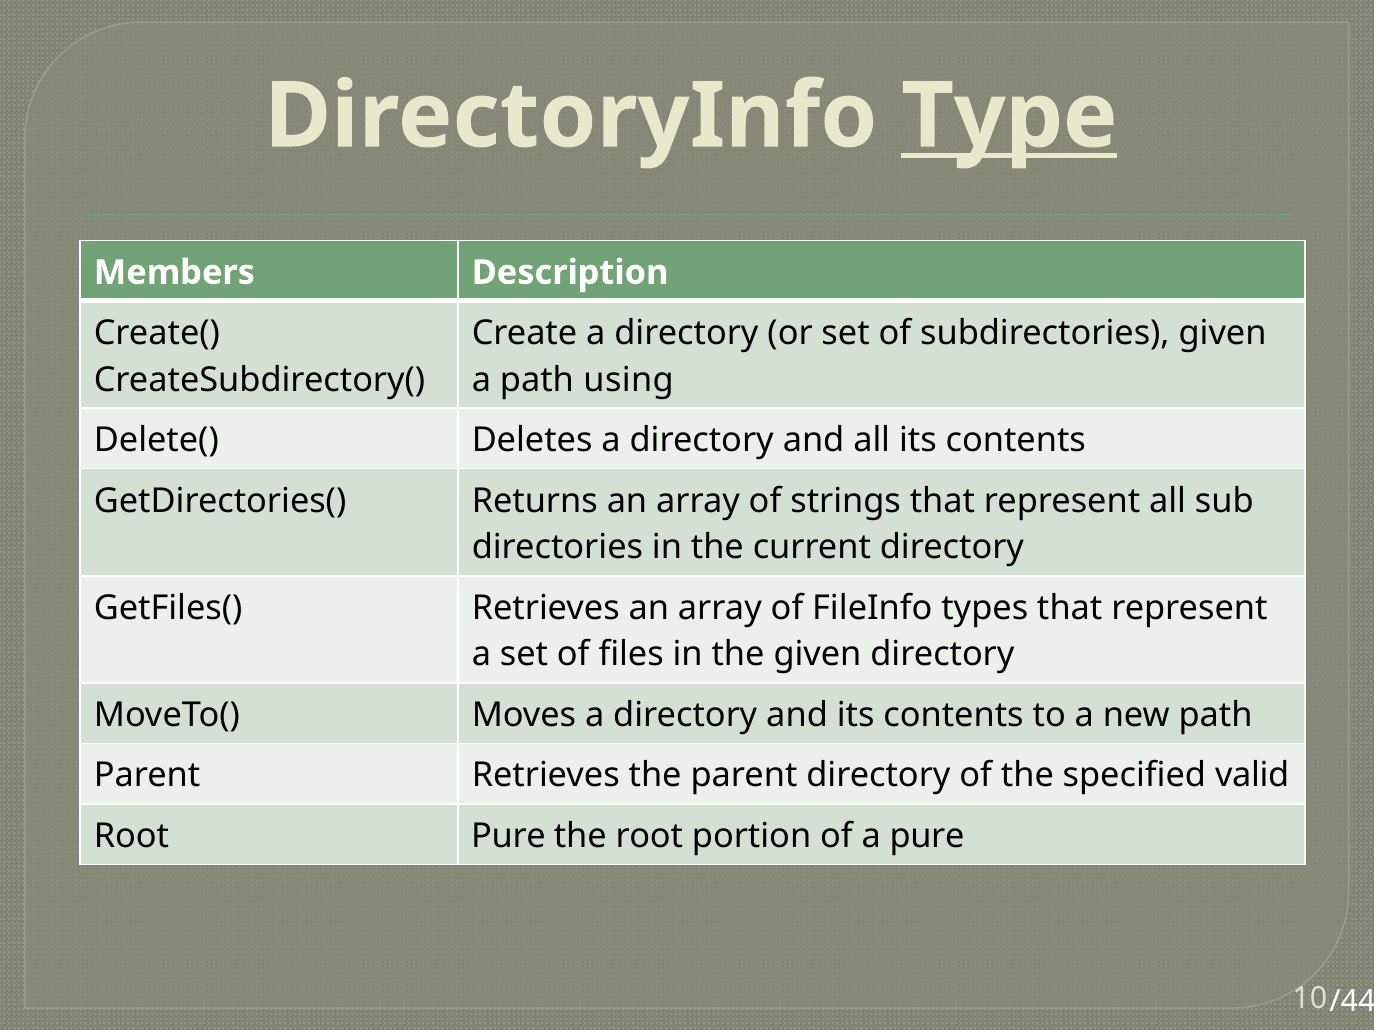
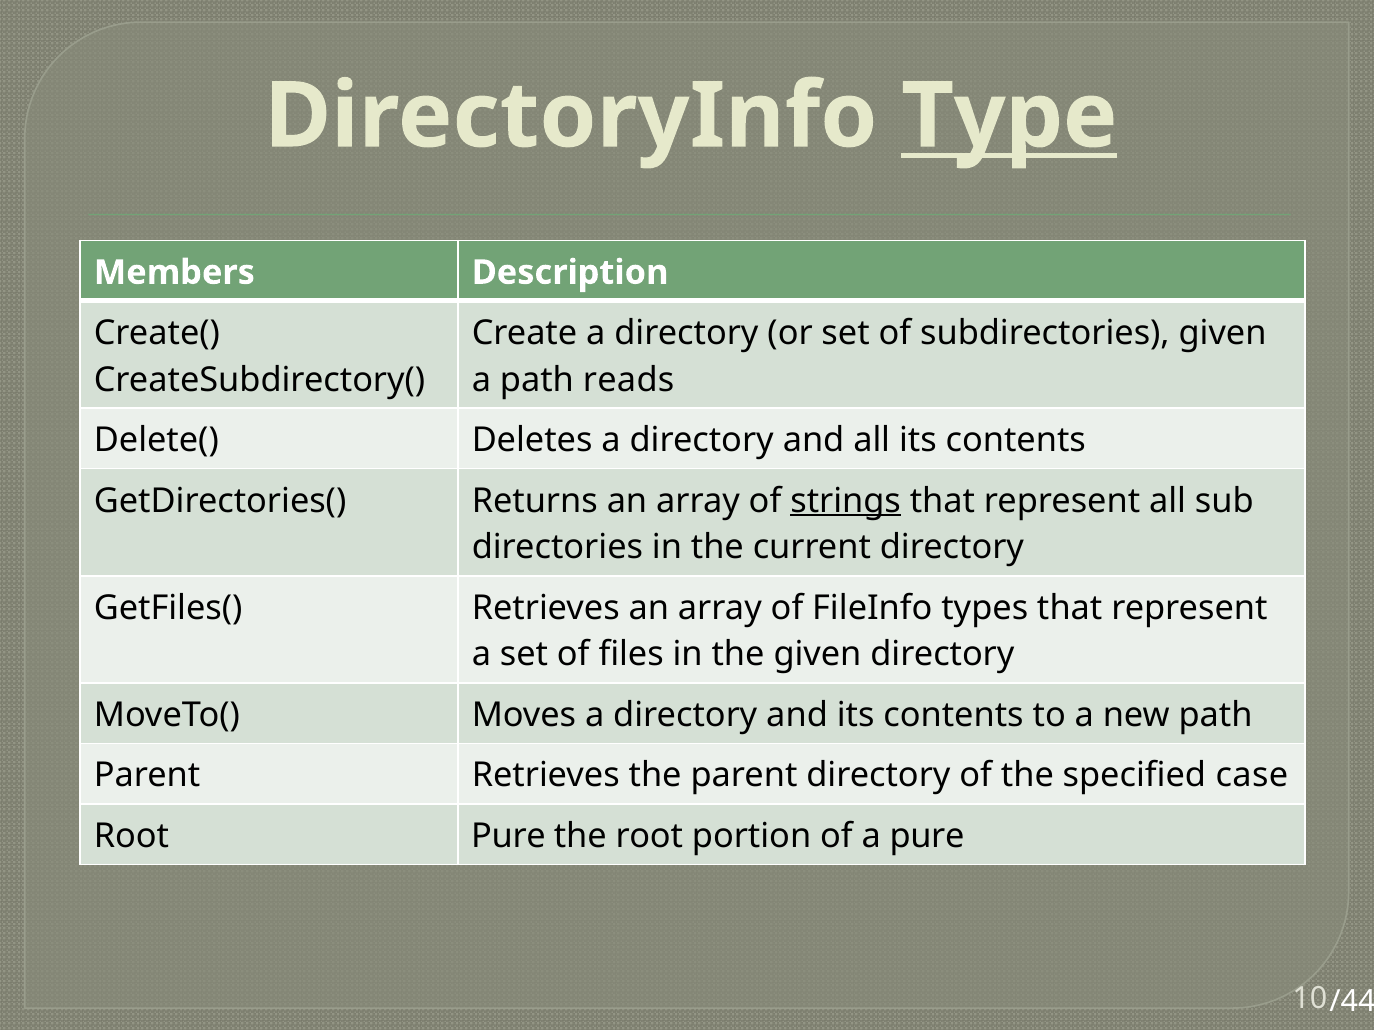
using: using -> reads (629, 380)
strings underline: none -> present (846, 501)
valid: valid -> case (1252, 776)
